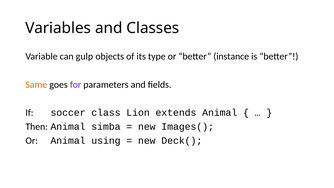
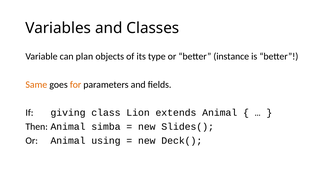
gulp: gulp -> plan (84, 56)
for colour: purple -> orange (76, 84)
soccer: soccer -> giving (68, 112)
Images(: Images( -> Slides( (188, 126)
